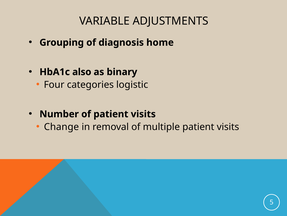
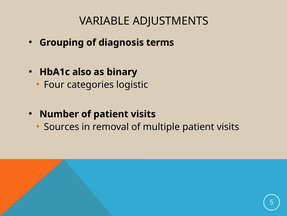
home: home -> terms (160, 42)
Change: Change -> Sources (61, 126)
